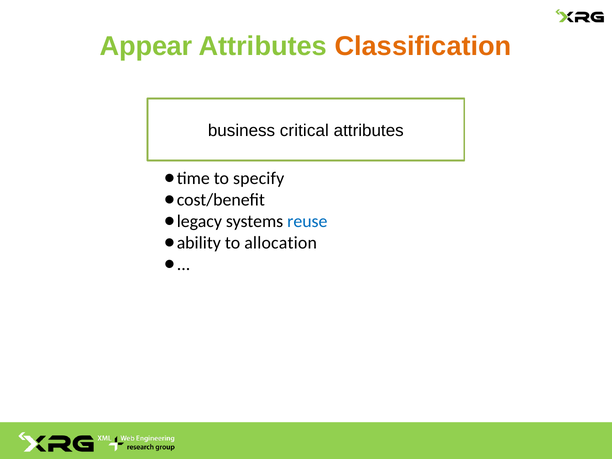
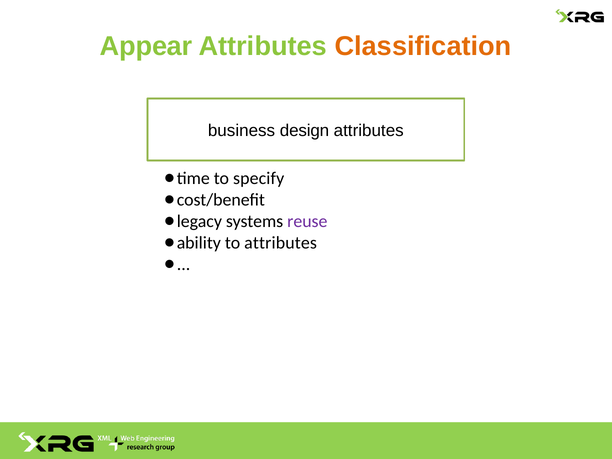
critical: critical -> design (304, 131)
reuse colour: blue -> purple (307, 221)
to allocation: allocation -> attributes (281, 243)
